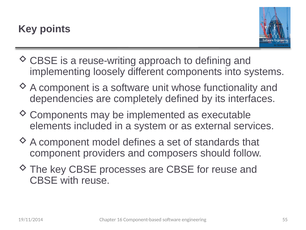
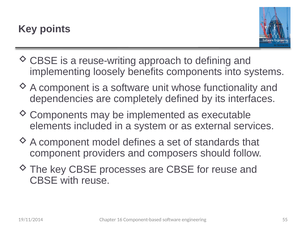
different: different -> benefits (146, 72)
